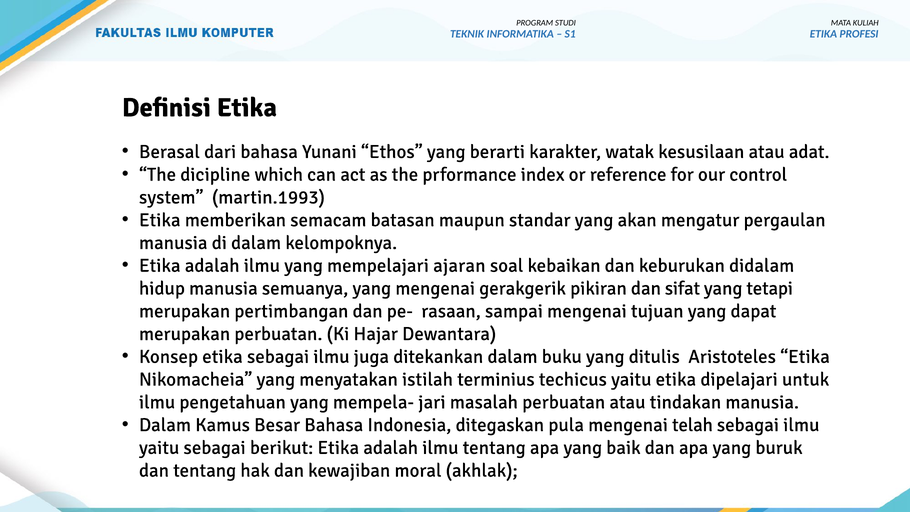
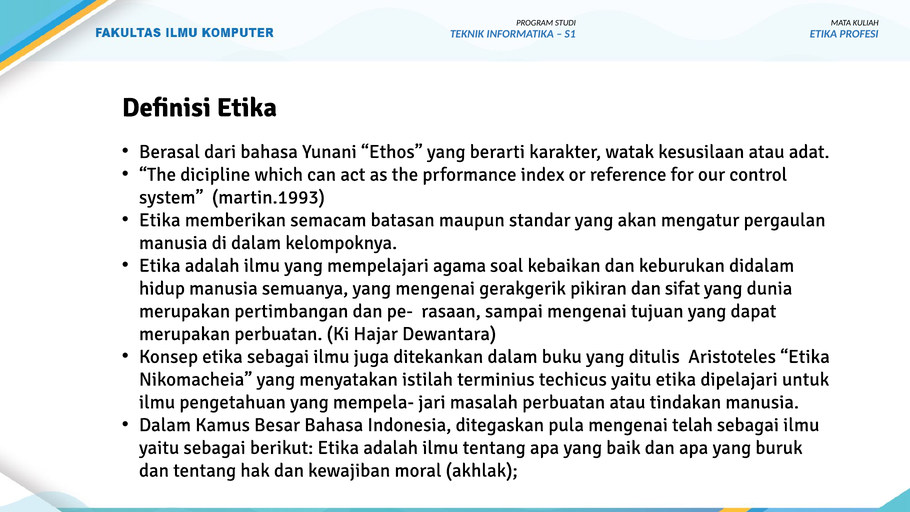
ajaran: ajaran -> agama (460, 265)
tetapi: tetapi -> dunia (769, 288)
